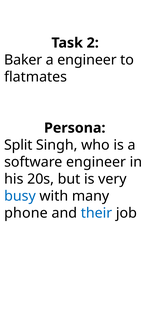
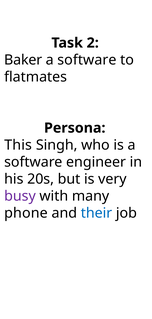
engineer: engineer -> software (87, 60)
Split: Split -> This (18, 145)
busy colour: blue -> purple (20, 197)
